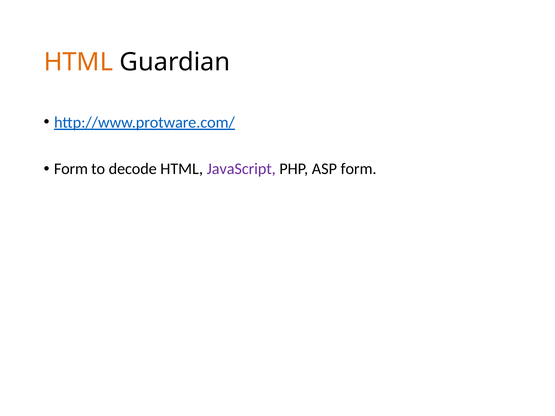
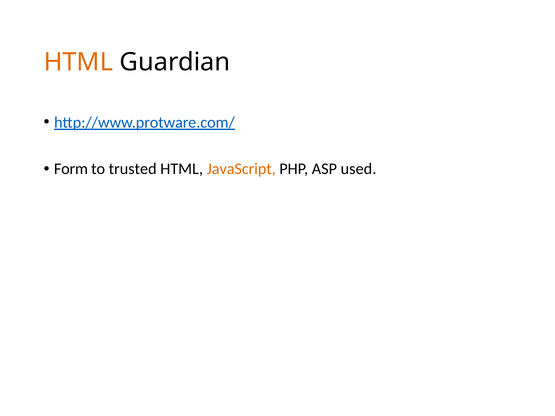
decode: decode -> trusted (133, 169)
JavaScript colour: purple -> orange (241, 169)
ASP form: form -> used (359, 169)
